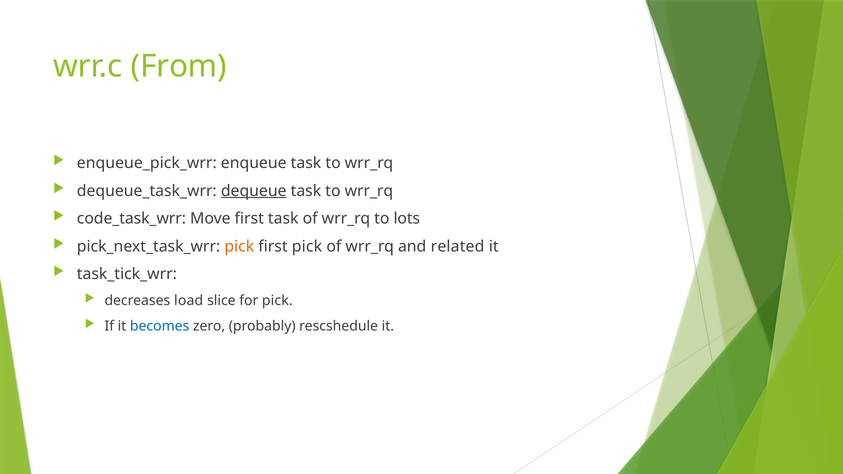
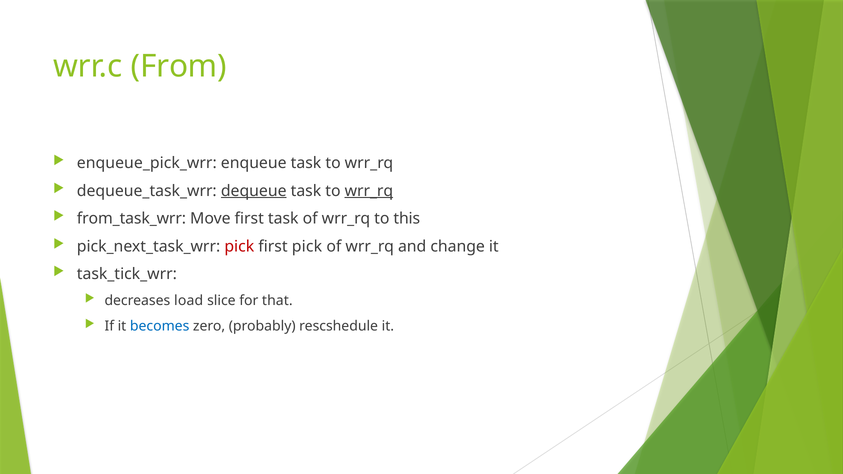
wrr_rq underline: none -> present (369, 191)
code_task_wrr: code_task_wrr -> from_task_wrr (131, 219)
lots: lots -> this (407, 219)
pick colour: orange -> red (239, 246)
related: related -> change (458, 246)
for pick: pick -> that (277, 301)
